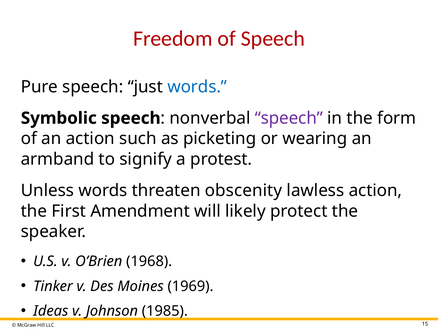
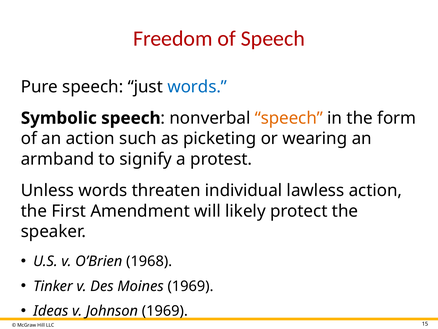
speech colour: purple -> orange (289, 118)
obscenity: obscenity -> individual (244, 190)
Johnson 1985: 1985 -> 1969 (165, 311)
